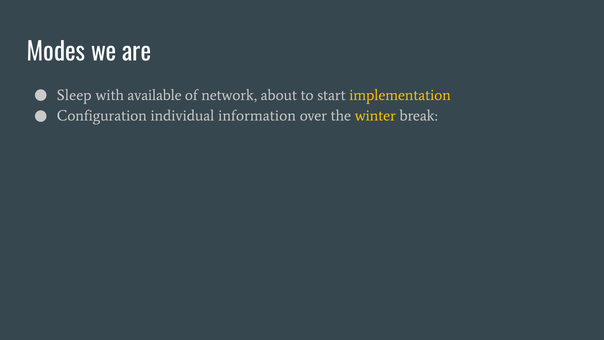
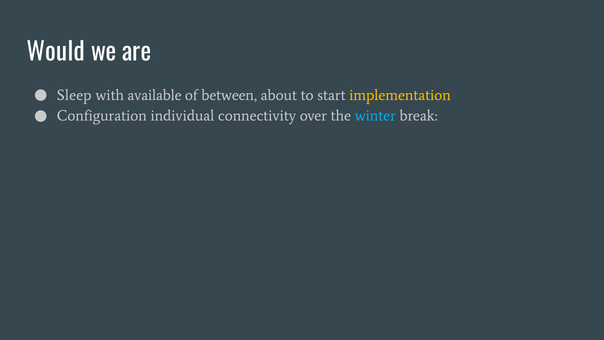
Modes: Modes -> Would (56, 52)
network: network -> between (229, 95)
information: information -> connectivity (257, 116)
winter colour: yellow -> light blue (375, 116)
